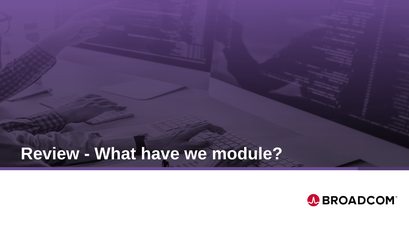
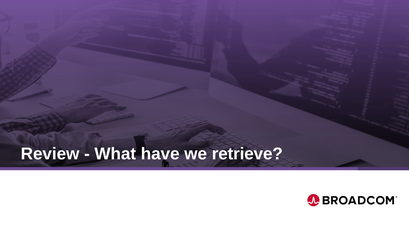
module: module -> retrieve (247, 154)
